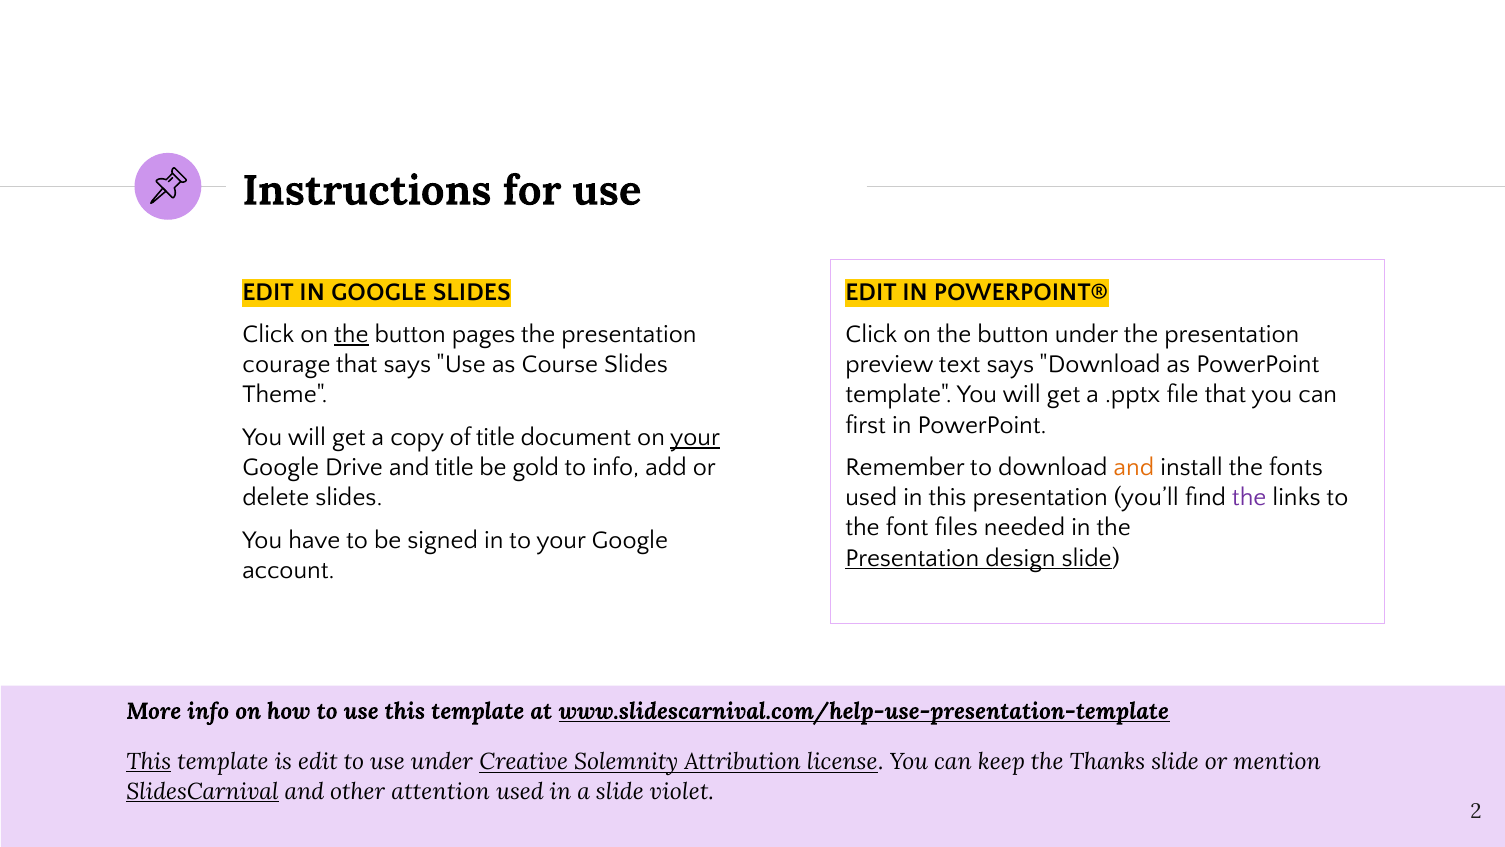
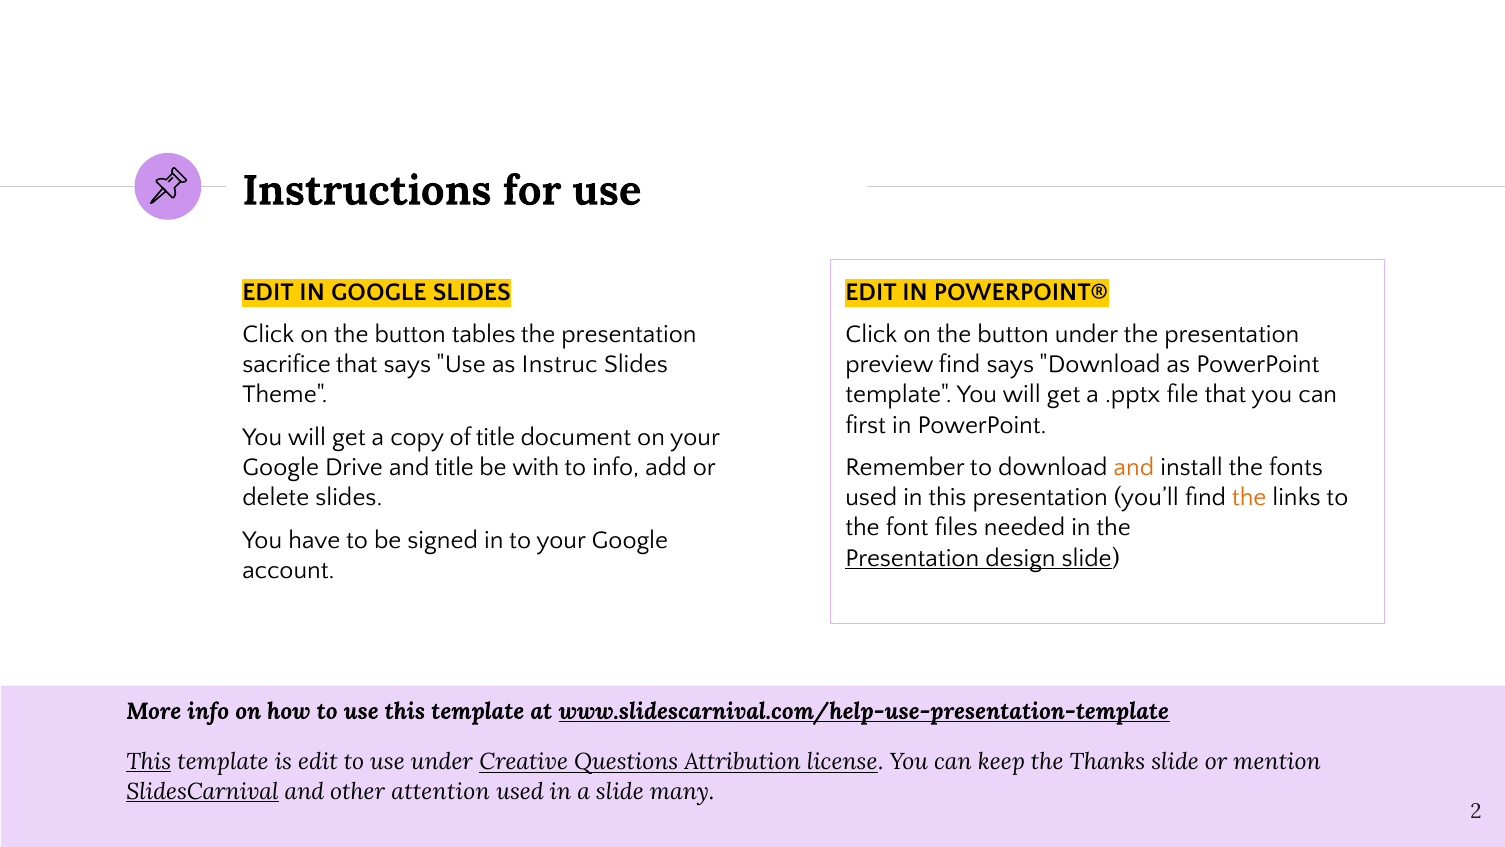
the underline: present -> none (351, 334)
pages: pages -> tables (484, 334)
courage: courage -> sacrifice (287, 364)
Course: Course -> Instruc (560, 364)
preview text: text -> find (960, 364)
your underline: present -> none (695, 437)
gold: gold -> with (536, 467)
the colour: purple -> orange (1249, 497)
Solemnity: Solemnity -> Questions (626, 761)
violet: violet -> many (682, 791)
